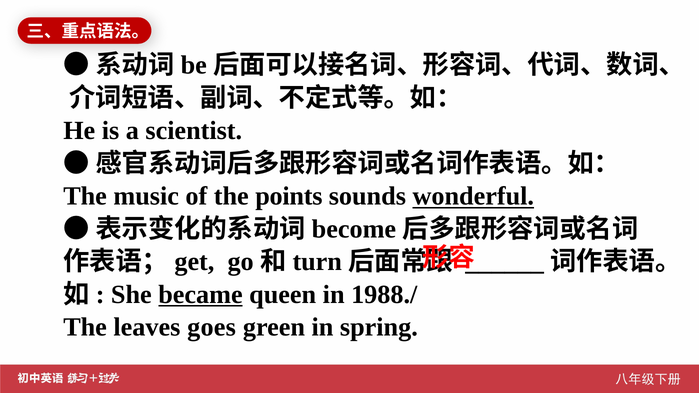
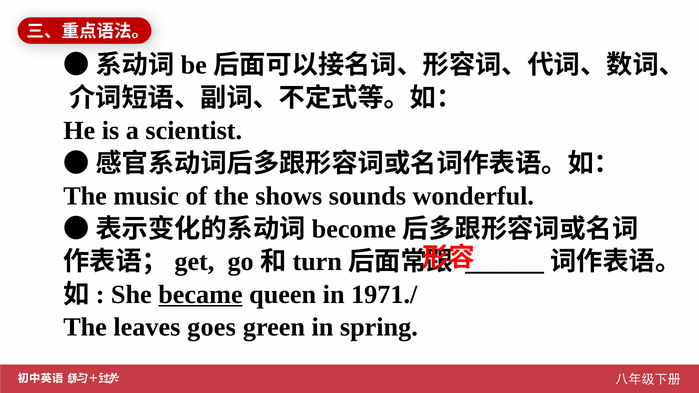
points: points -> shows (289, 196)
wonderful underline: present -> none (473, 196)
1988./: 1988./ -> 1971./ (384, 295)
